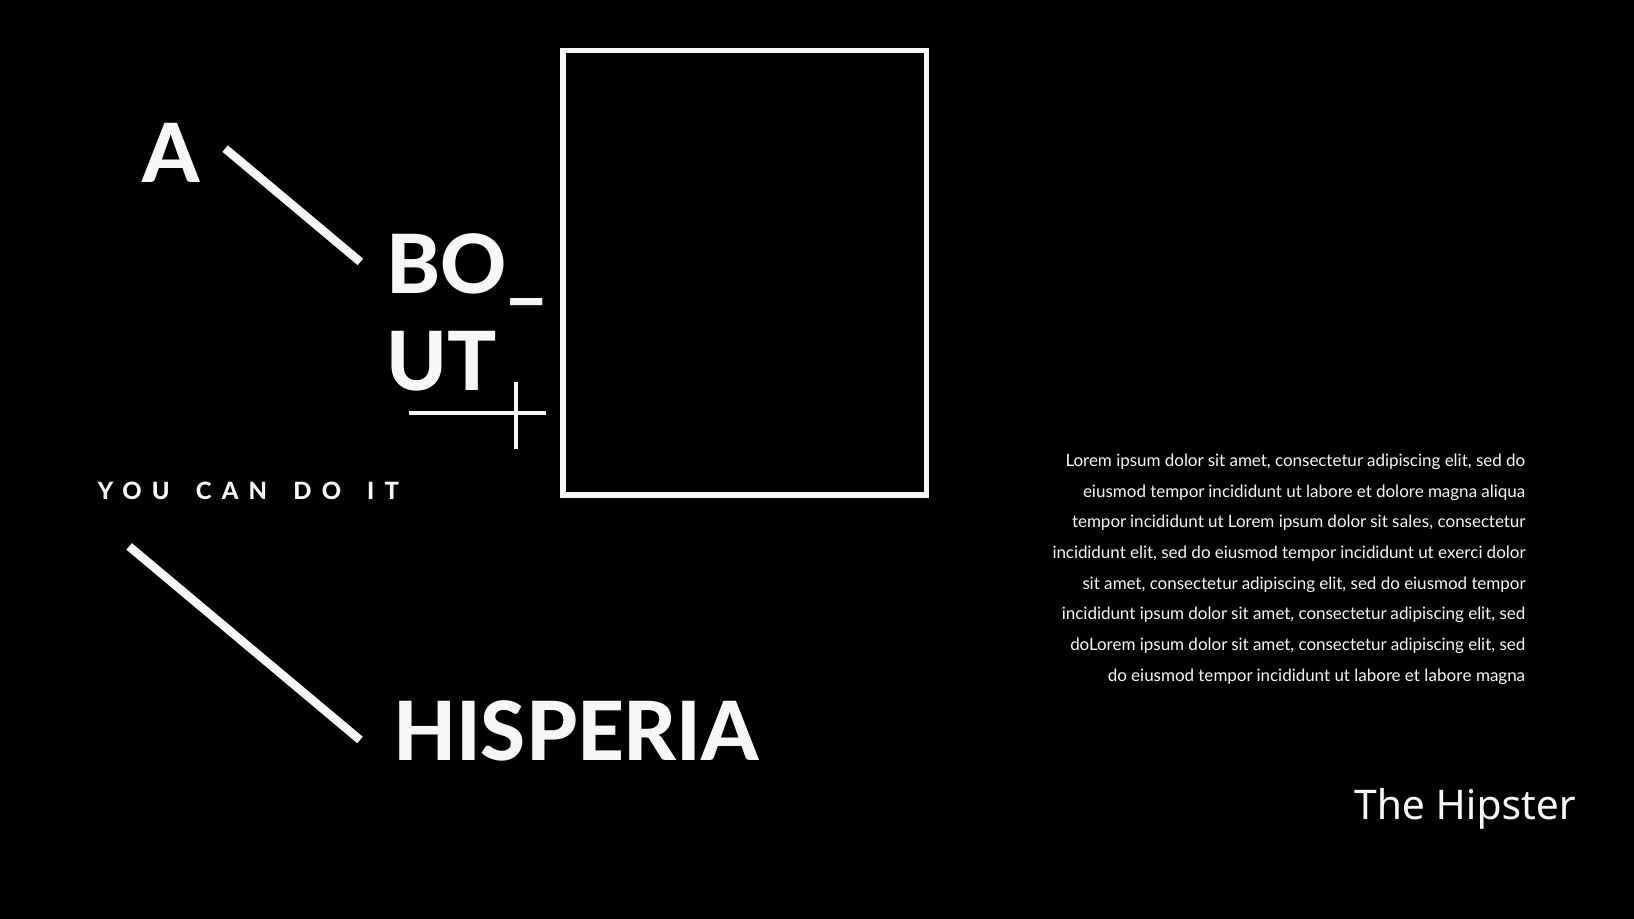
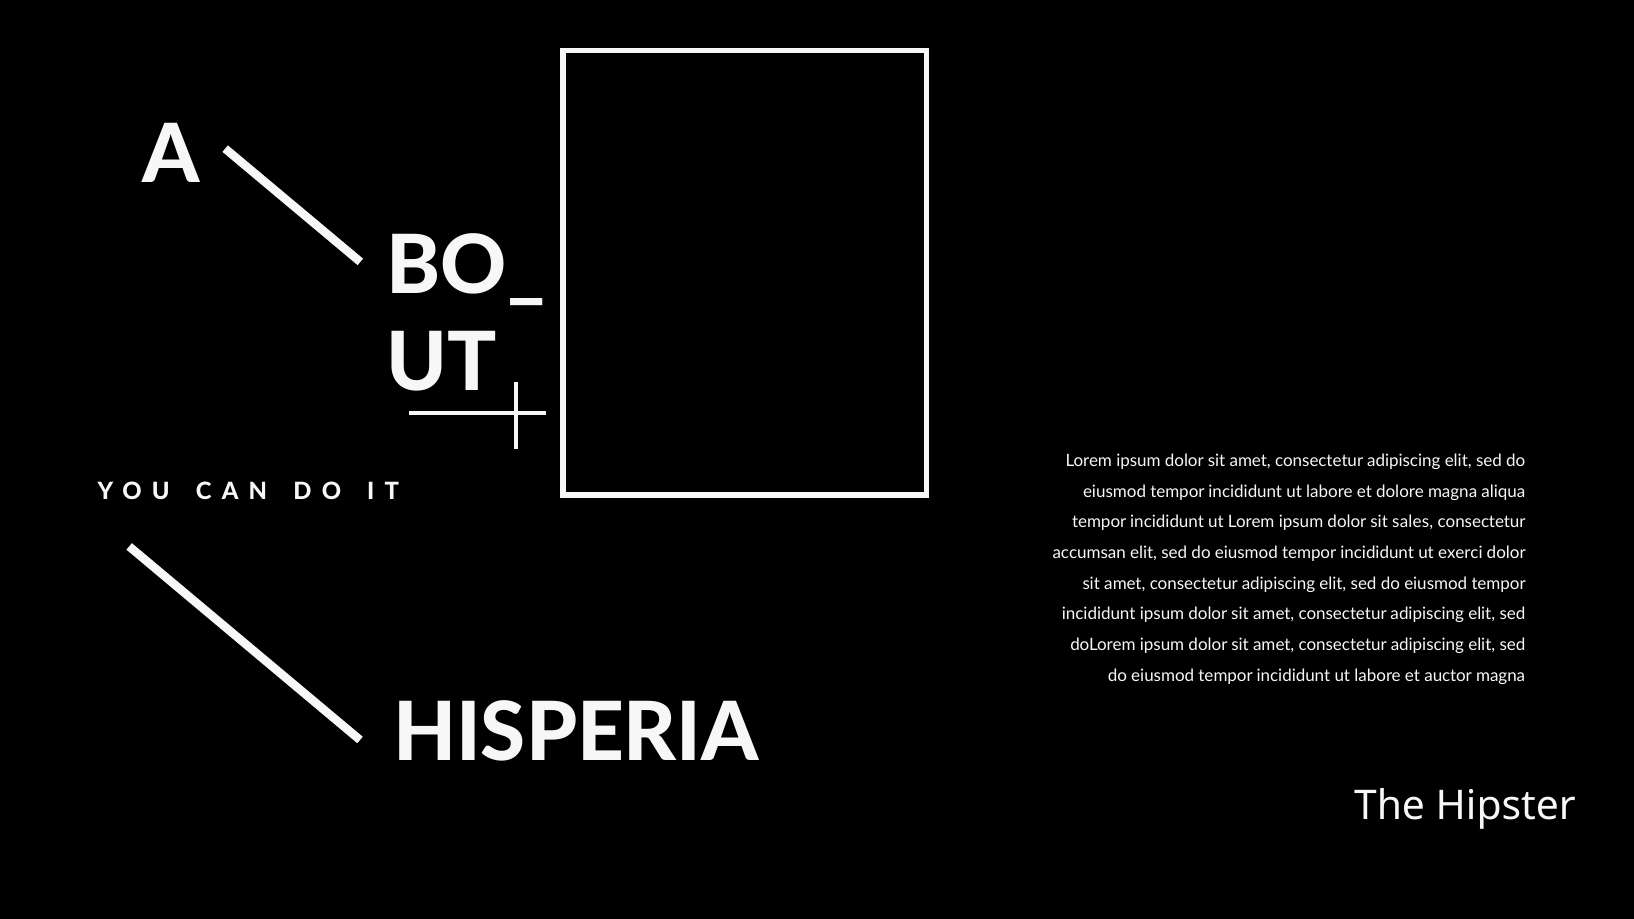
incididunt: incididunt -> accumsan (1089, 553)
et labore: labore -> auctor (1448, 676)
